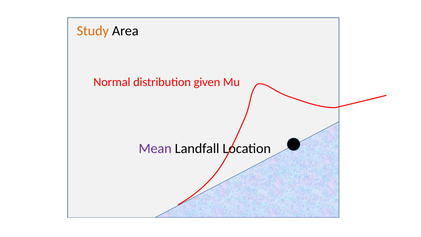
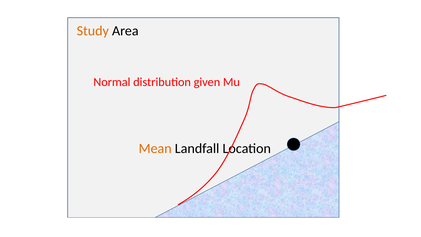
Mean colour: purple -> orange (155, 148)
